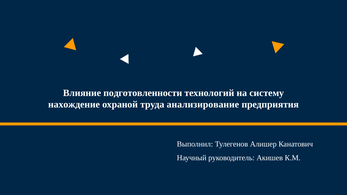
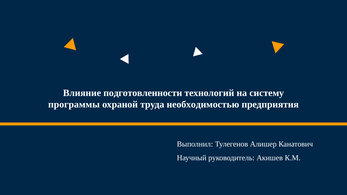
нахождение: нахождение -> программы (74, 105)
анализирование: анализирование -> необходимостью (203, 105)
